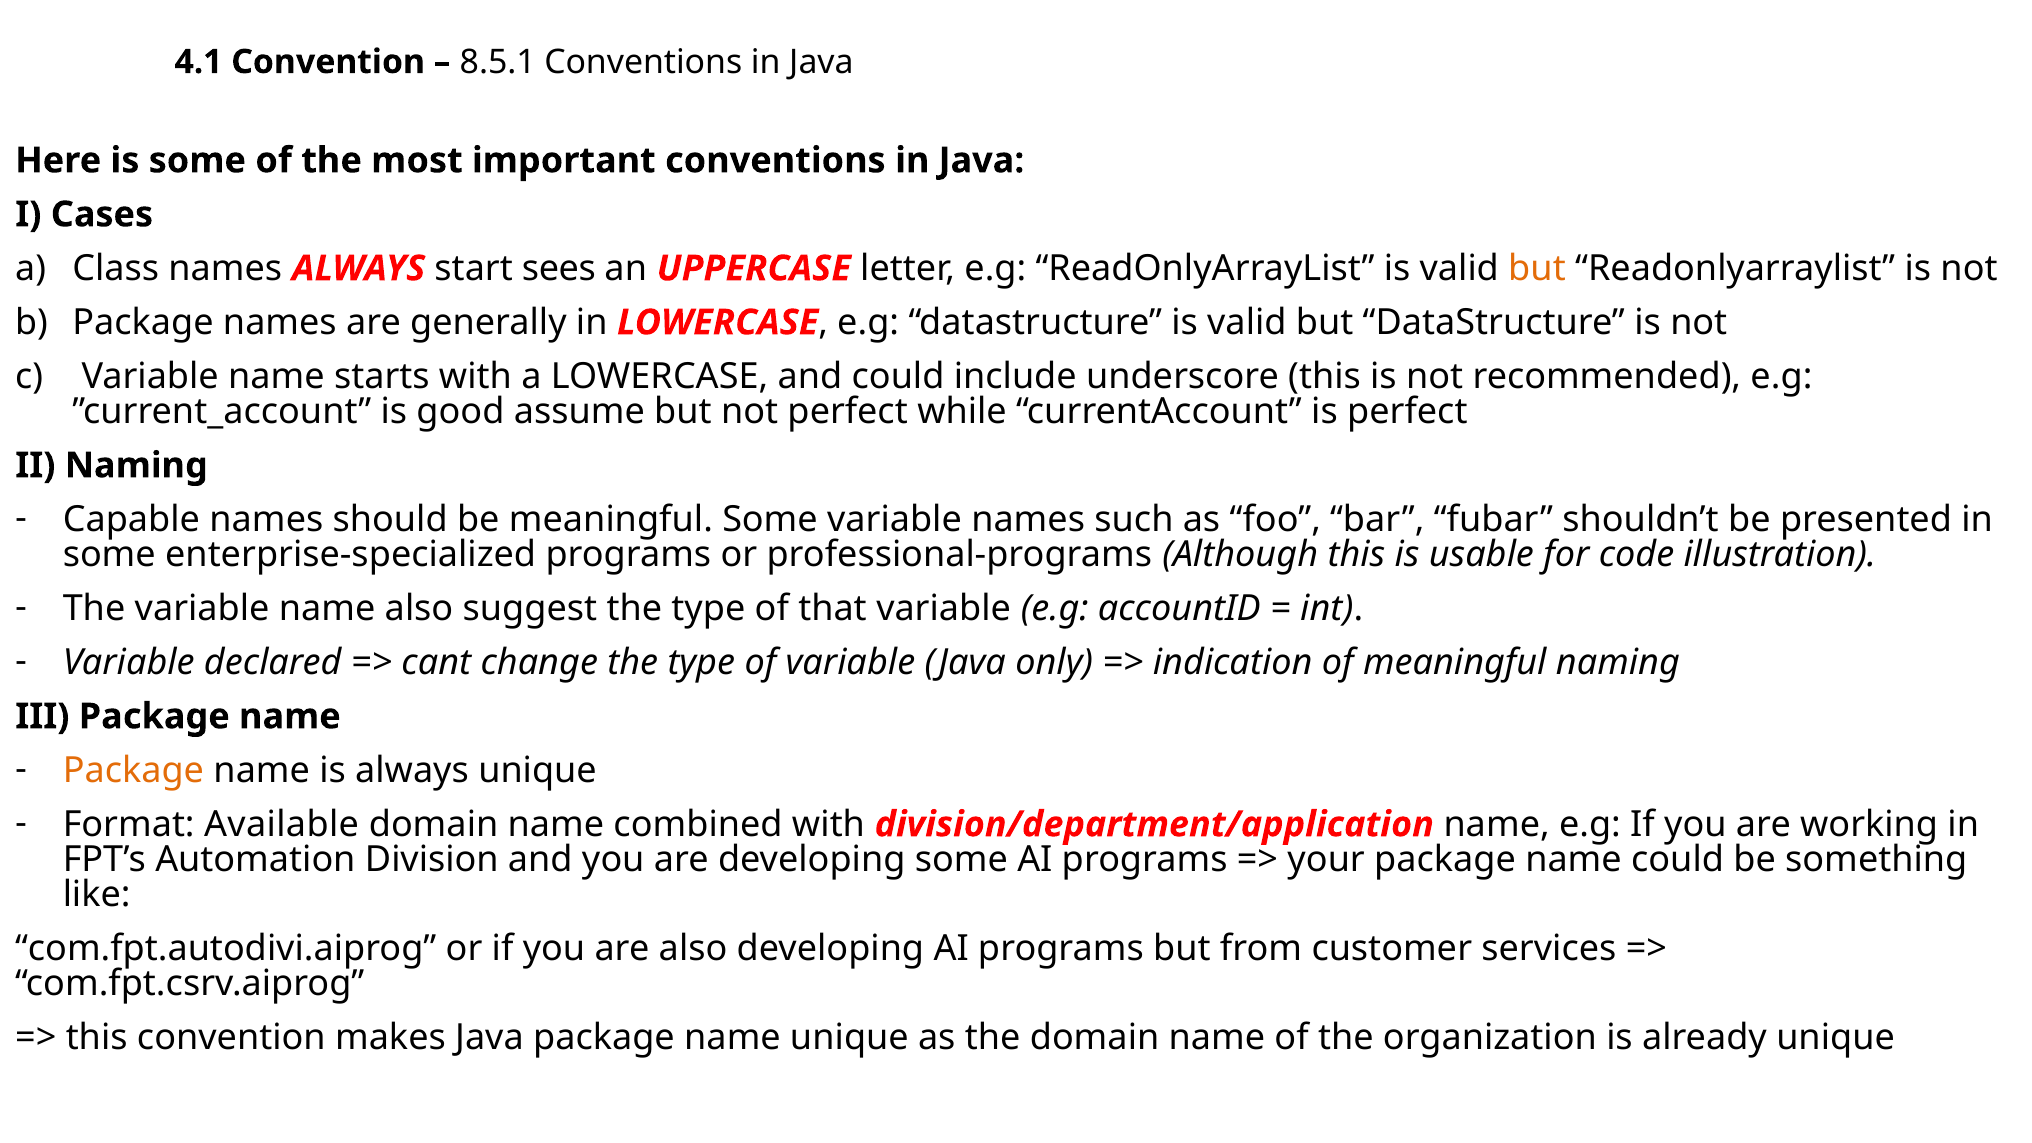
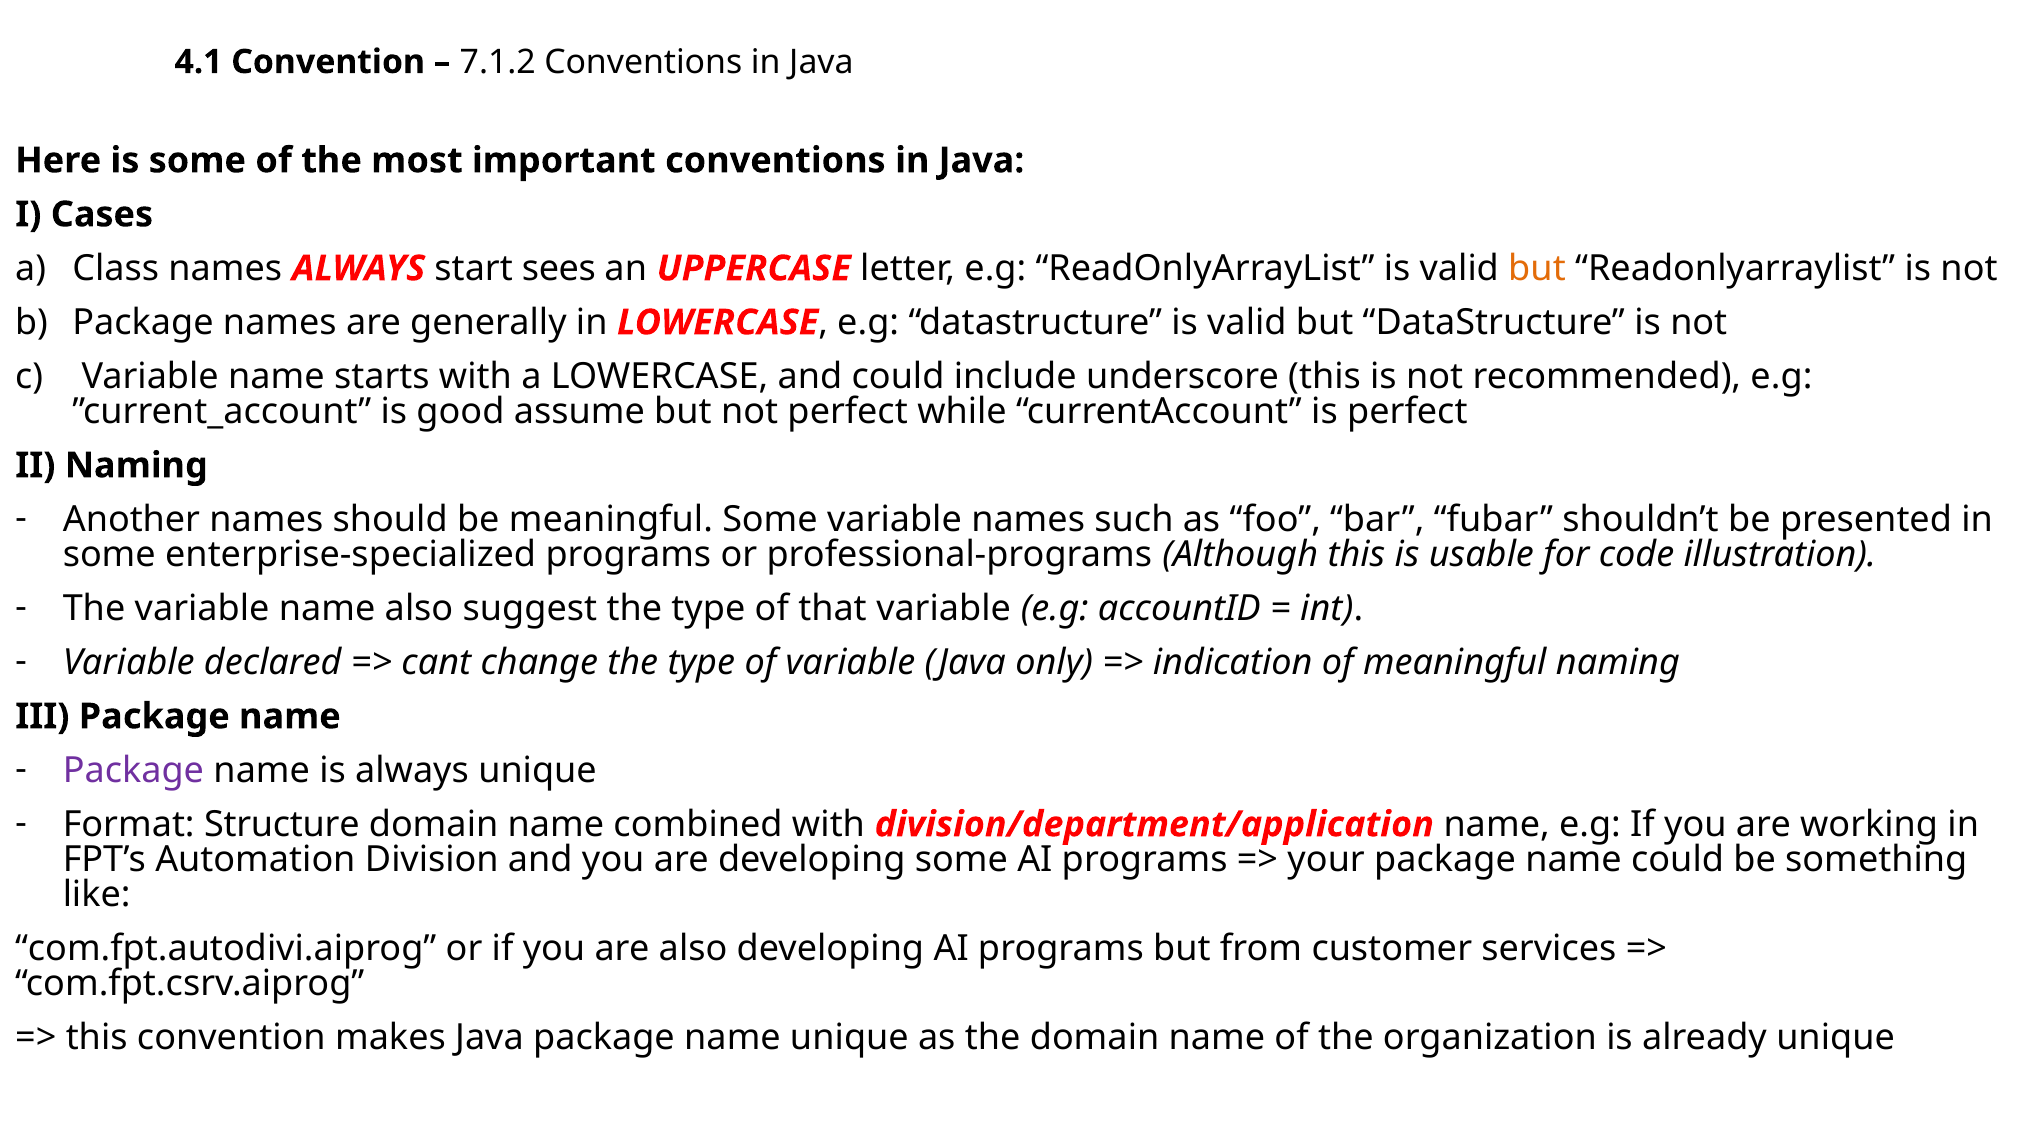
8.5.1: 8.5.1 -> 7.1.2 (498, 62)
Capable: Capable -> Another (131, 519)
Package colour: orange -> purple (133, 770)
Available: Available -> Structure (282, 824)
